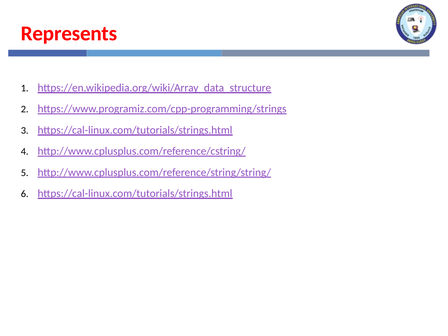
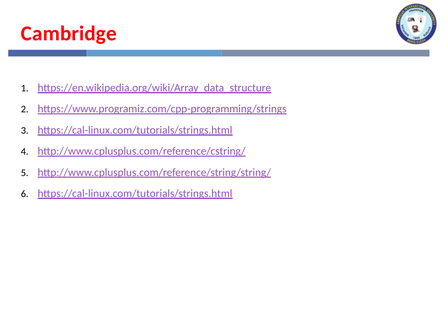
Represents: Represents -> Cambridge (69, 33)
